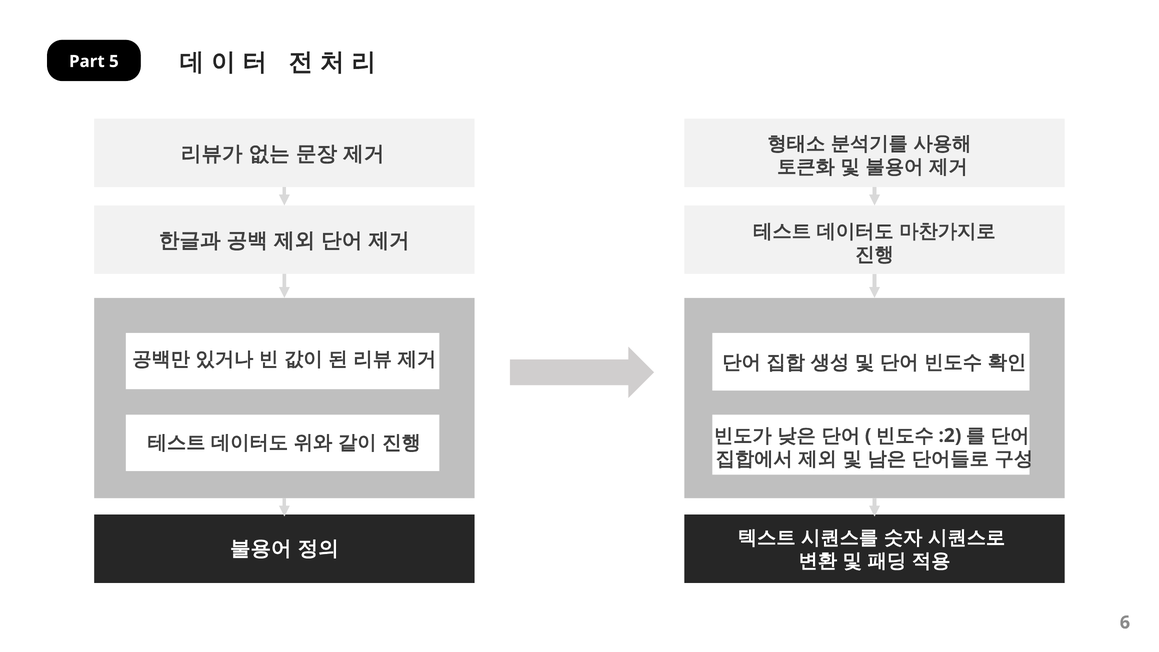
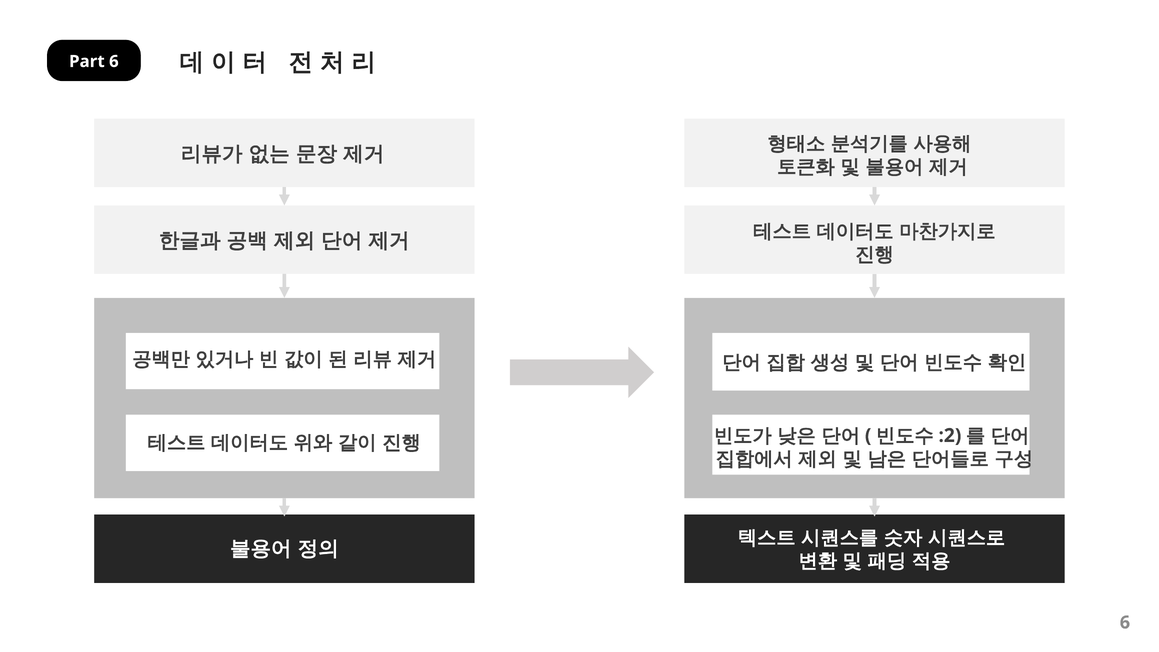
Part 5: 5 -> 6 (114, 61)
